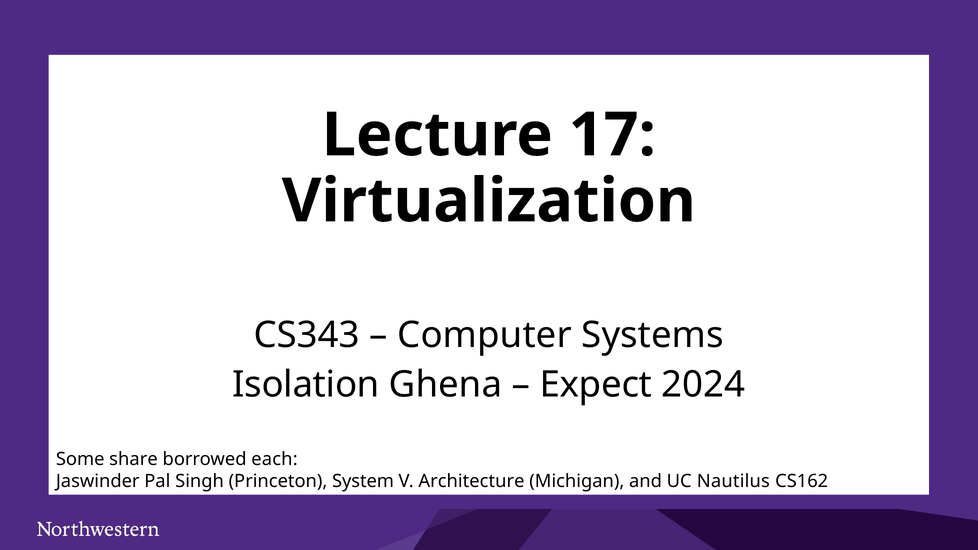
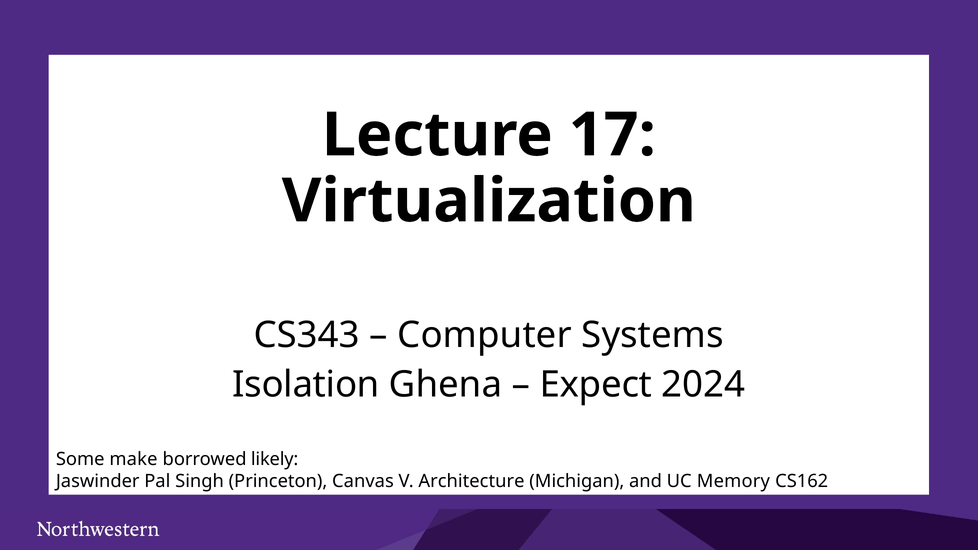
share: share -> make (133, 459)
each: each -> likely (275, 459)
System: System -> Canvas (363, 481)
Nautilus: Nautilus -> Memory (733, 481)
